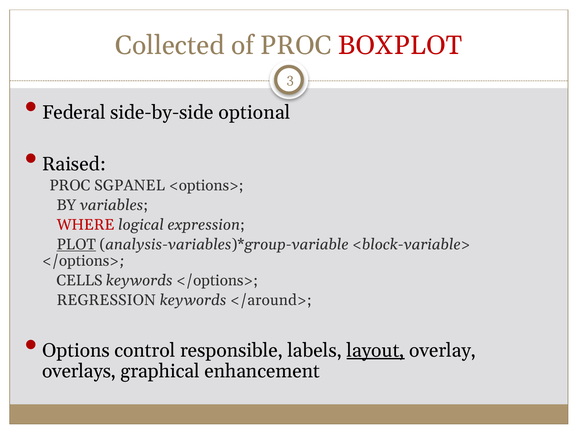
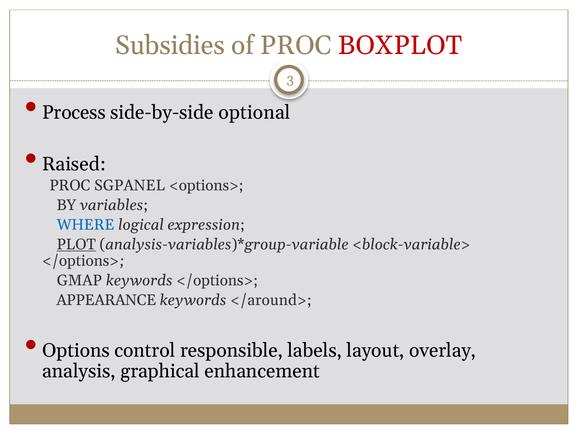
Collected: Collected -> Subsidies (170, 46)
Federal: Federal -> Process (74, 112)
WHERE colour: red -> blue (86, 225)
CELLS: CELLS -> GMAP (79, 280)
REGRESSION: REGRESSION -> APPEARANCE (106, 300)
layout underline: present -> none (376, 350)
overlays: overlays -> analysis (79, 371)
